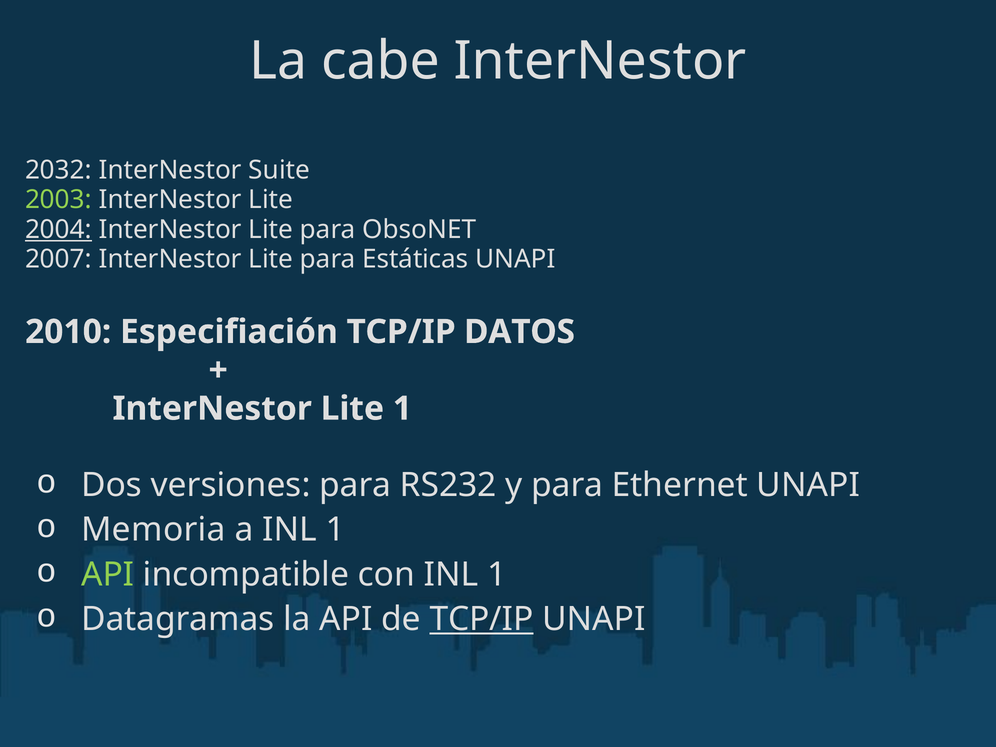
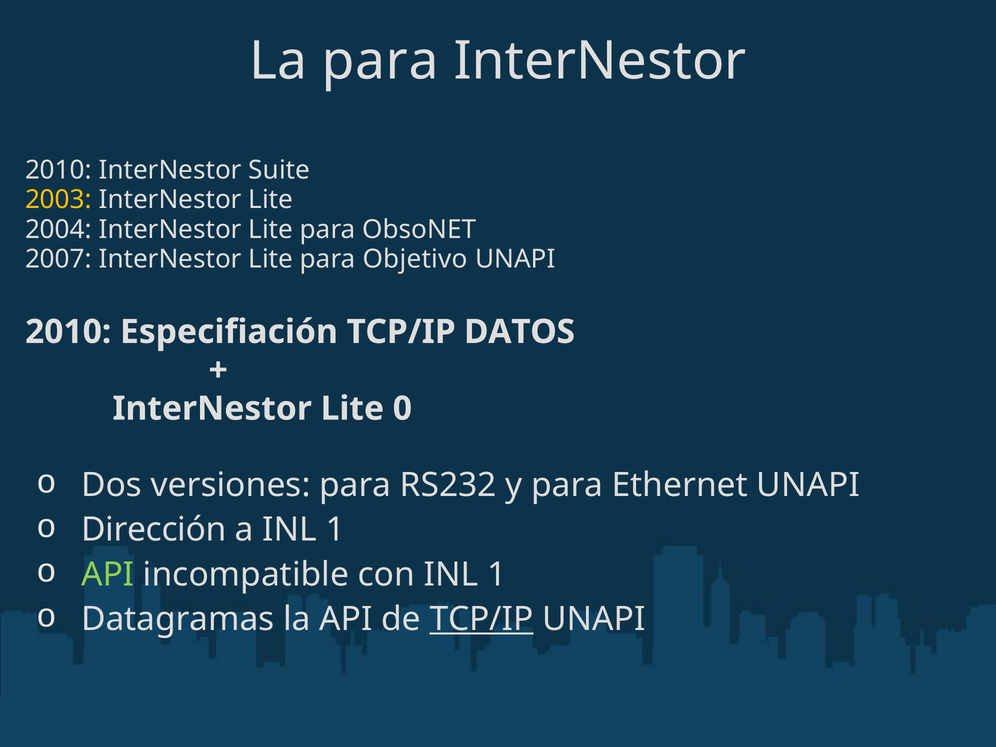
La cabe: cabe -> para (380, 61)
2032: 2032 -> 2010 (58, 170)
2003 colour: light green -> yellow (58, 200)
2004 underline: present -> none (58, 230)
Estáticas: Estáticas -> Objetivo (415, 259)
Lite 1: 1 -> 0 (402, 409)
Memoria: Memoria -> Dirección (154, 530)
